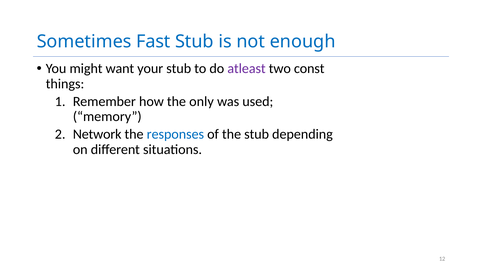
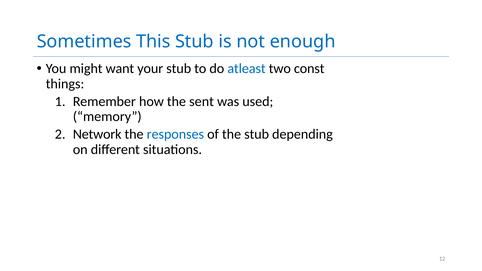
Fast: Fast -> This (153, 41)
atleast colour: purple -> blue (247, 69)
only: only -> sent (202, 102)
